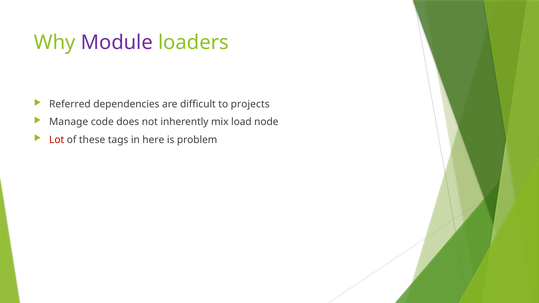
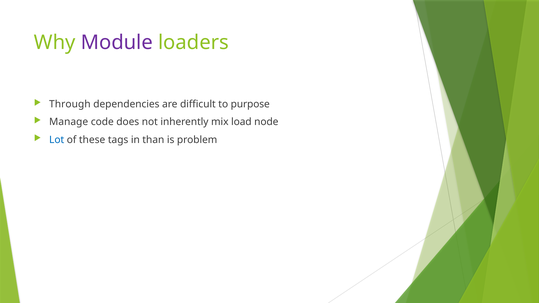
Referred: Referred -> Through (70, 104)
projects: projects -> purpose (250, 104)
Lot colour: red -> blue (57, 140)
here: here -> than (153, 140)
